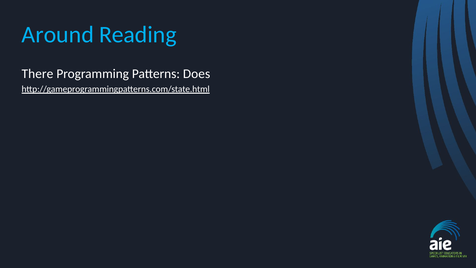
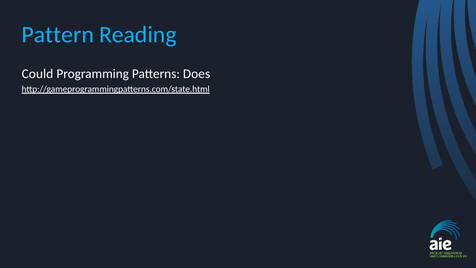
Around: Around -> Pattern (58, 35)
There: There -> Could (37, 74)
